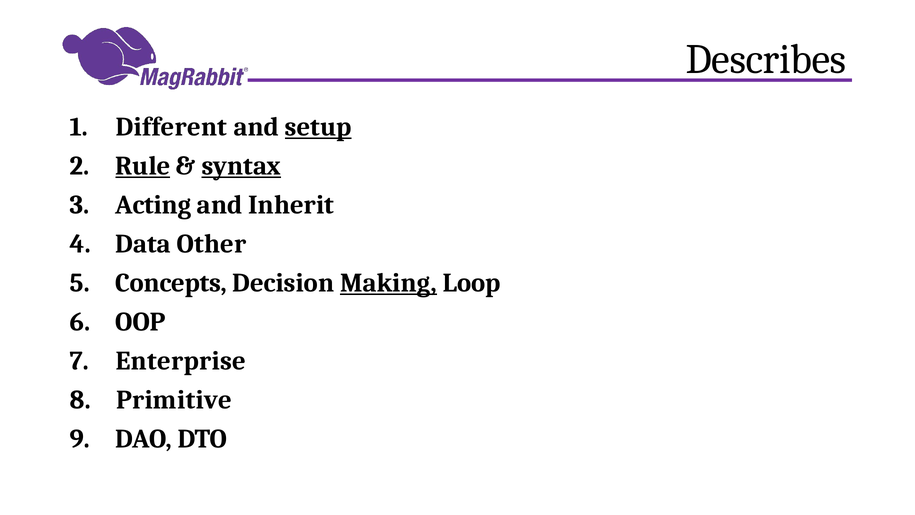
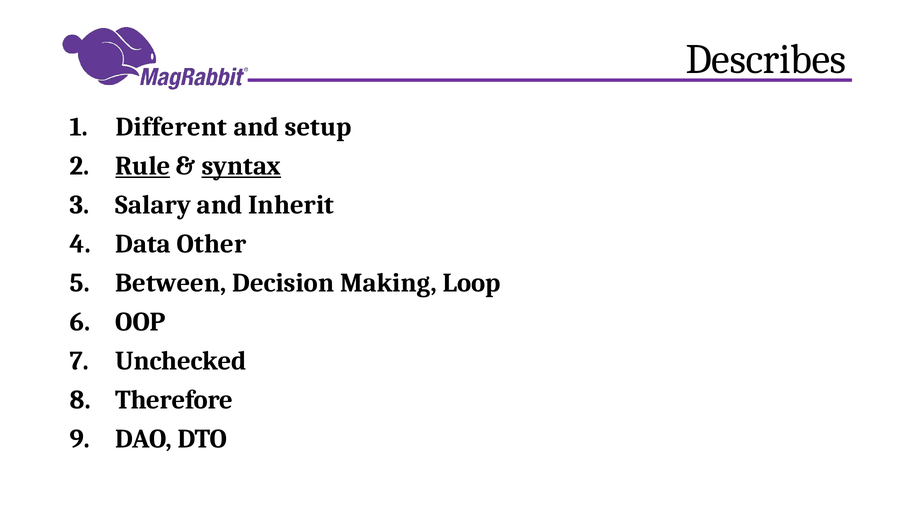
setup underline: present -> none (318, 127)
Acting: Acting -> Salary (153, 205)
Concepts: Concepts -> Between (171, 283)
Making underline: present -> none (388, 283)
Enterprise: Enterprise -> Unchecked (181, 361)
Primitive: Primitive -> Therefore (174, 399)
